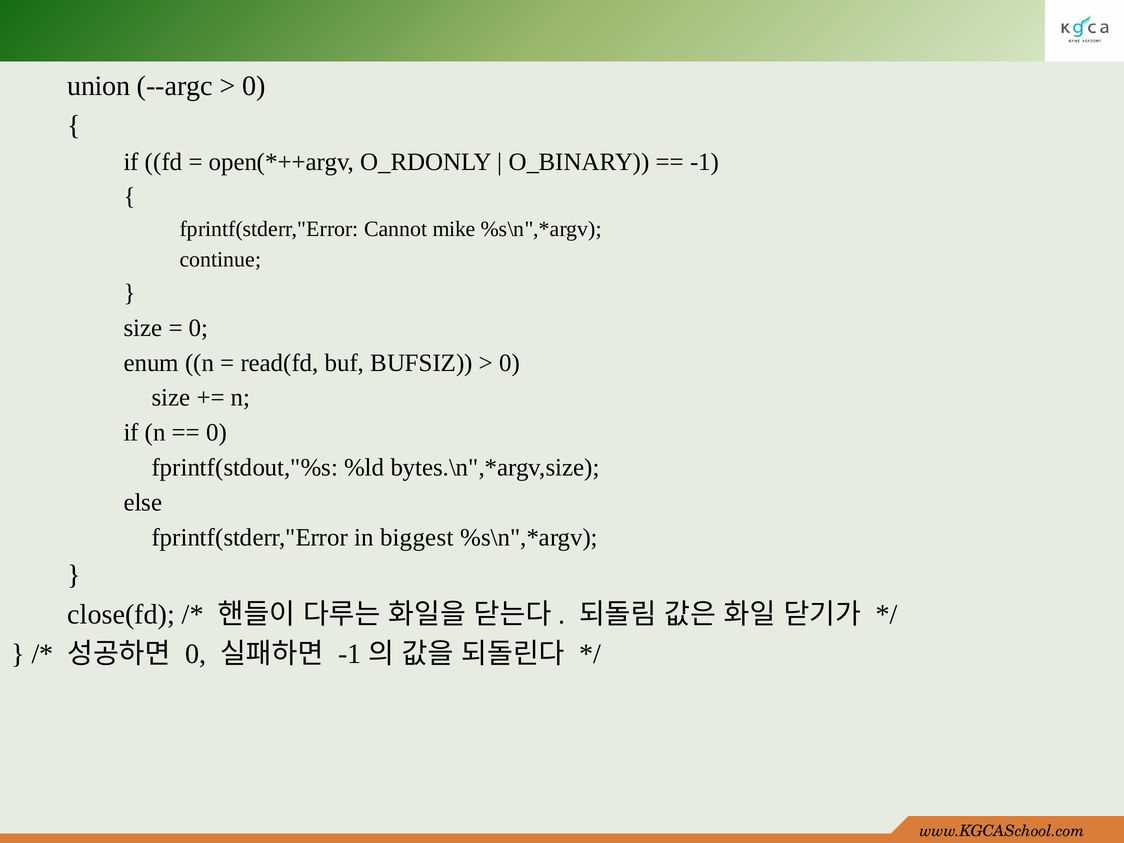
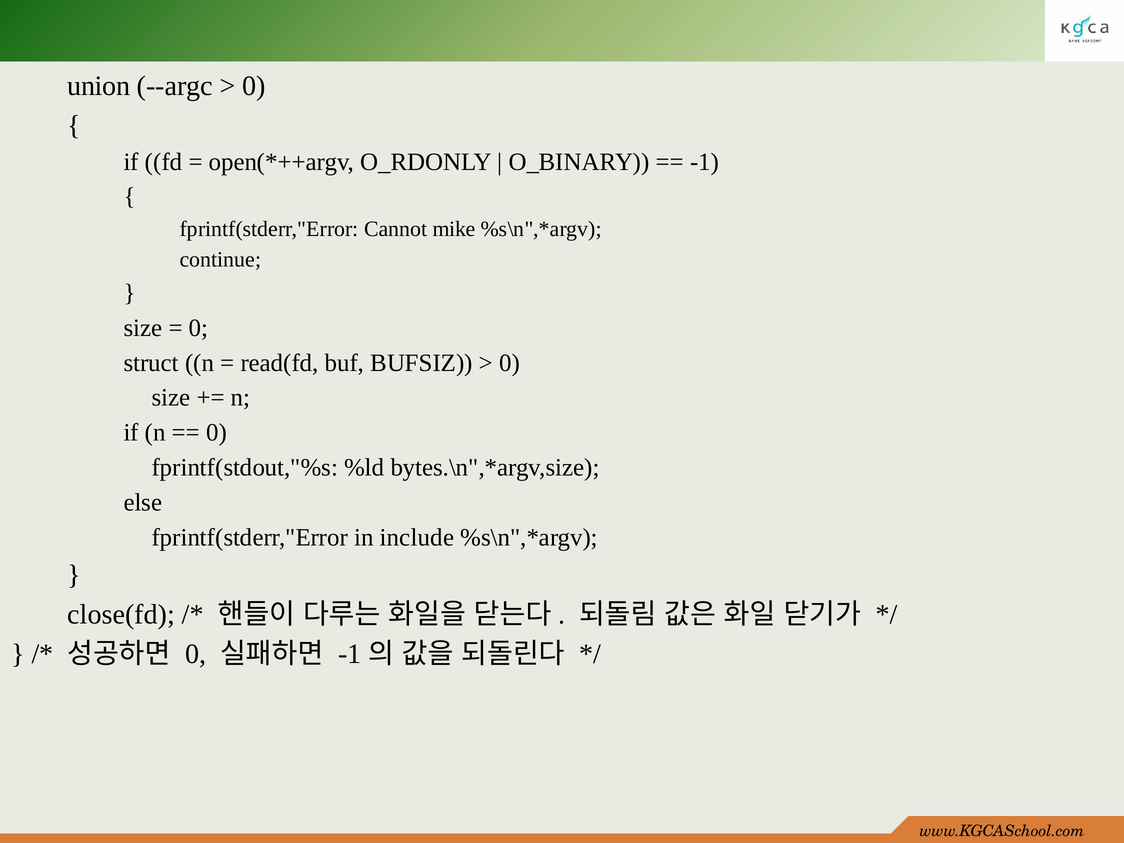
enum: enum -> struct (151, 363)
biggest: biggest -> include (417, 537)
